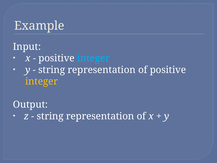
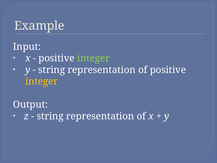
integer colour: light blue -> light green (93, 58)
